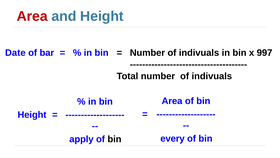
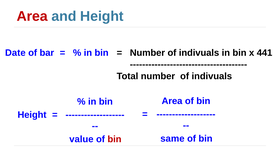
997: 997 -> 441 (265, 53)
every: every -> same (172, 138)
apply: apply -> value (81, 139)
bin colour: black -> red (114, 139)
